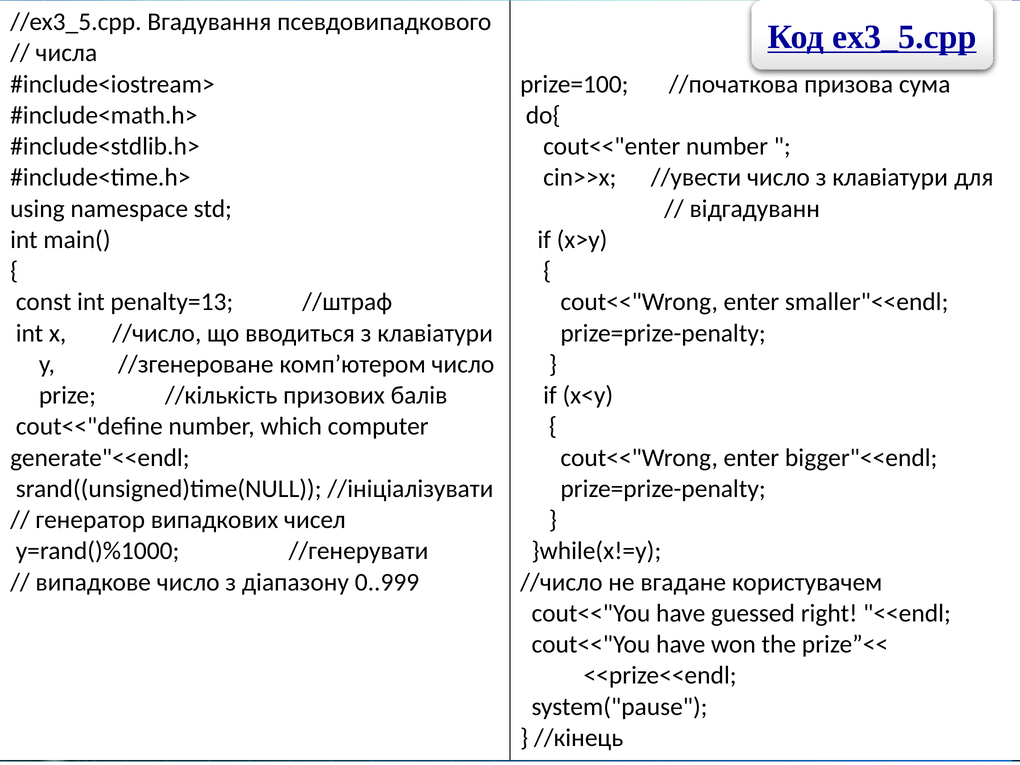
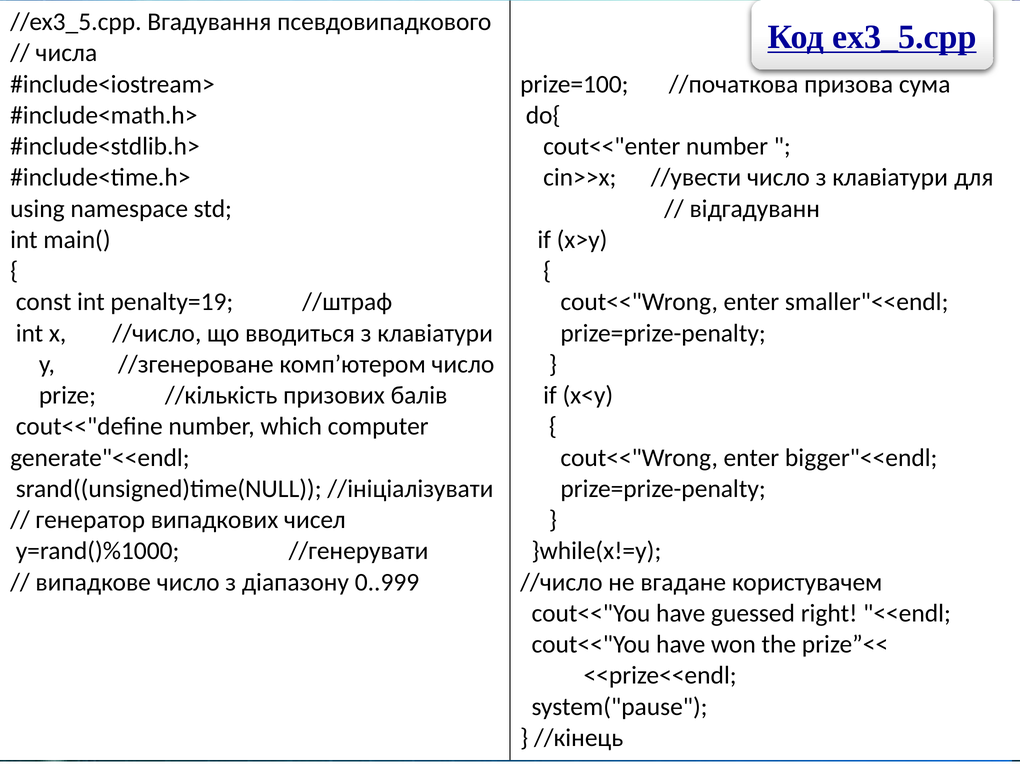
penalty=13: penalty=13 -> penalty=19 (172, 302)
